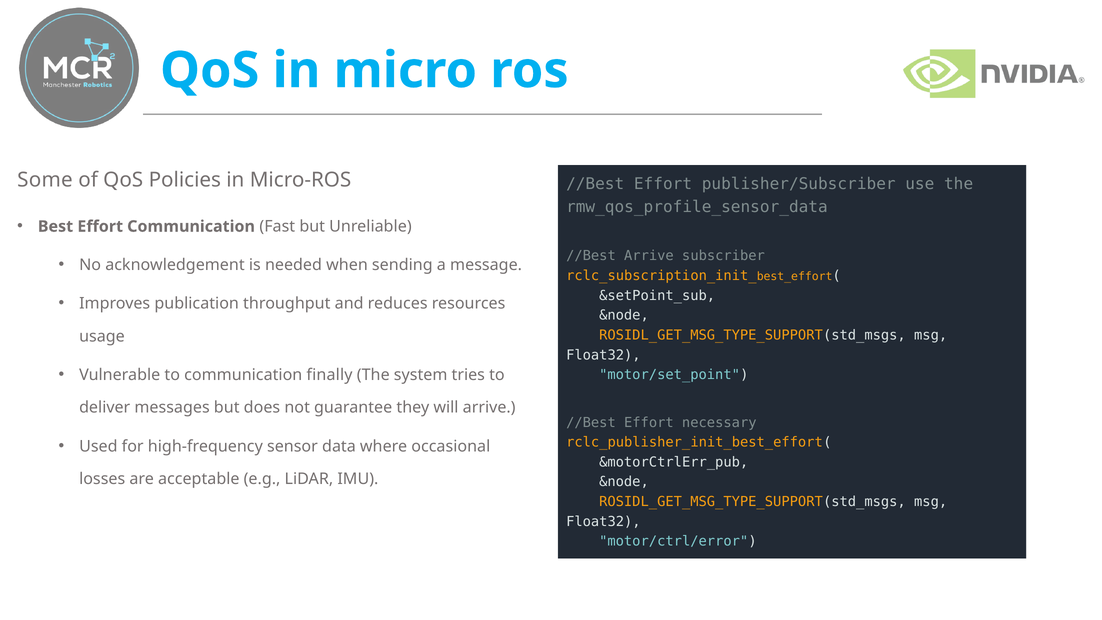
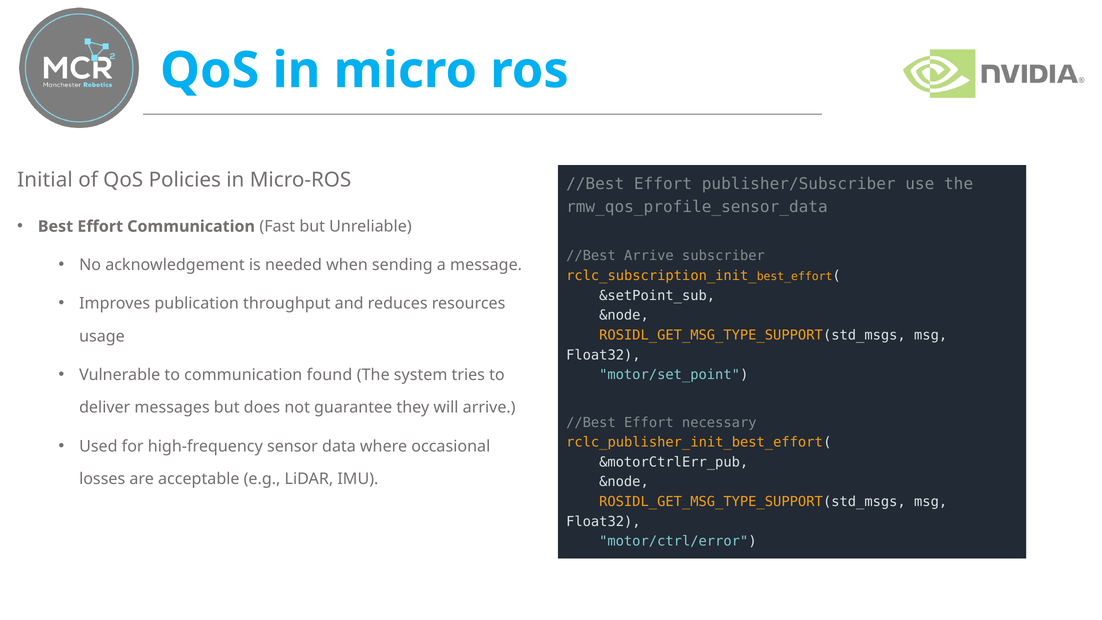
Some: Some -> Initial (45, 180)
finally: finally -> found (330, 375)
